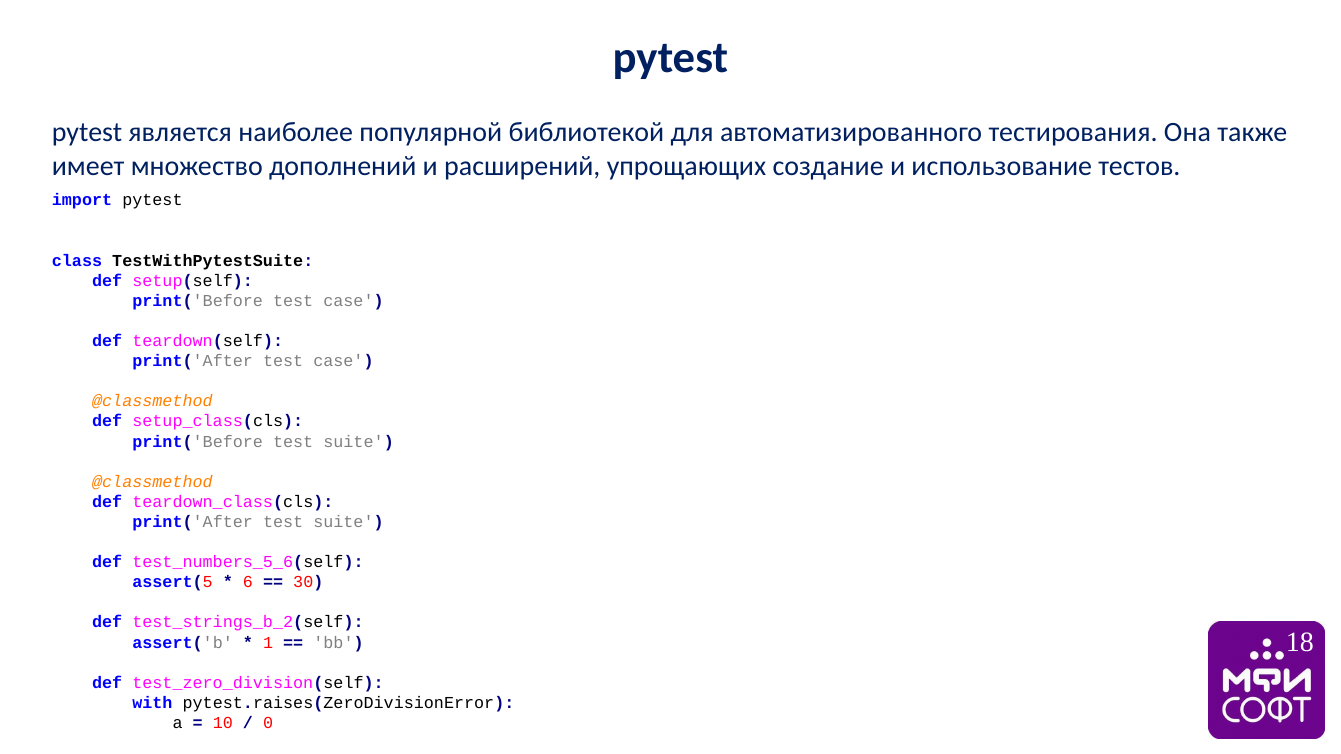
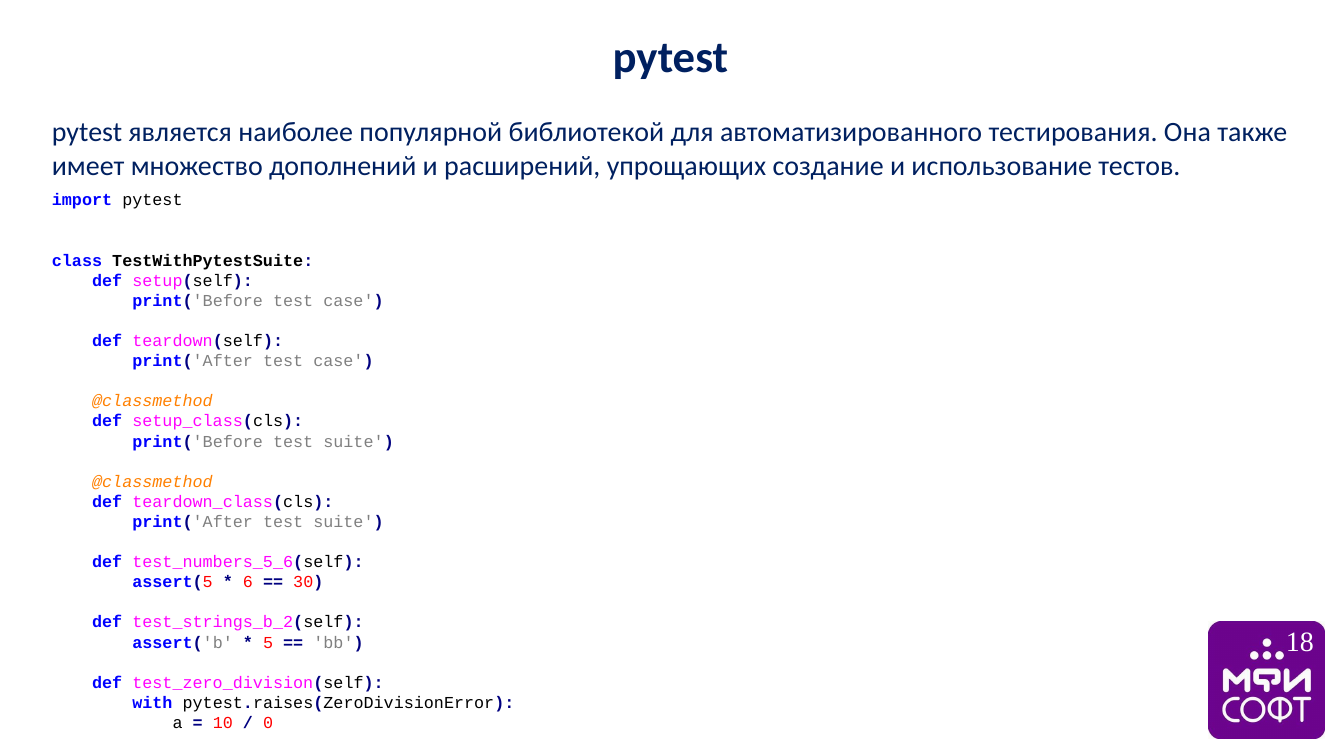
1: 1 -> 5 (268, 643)
